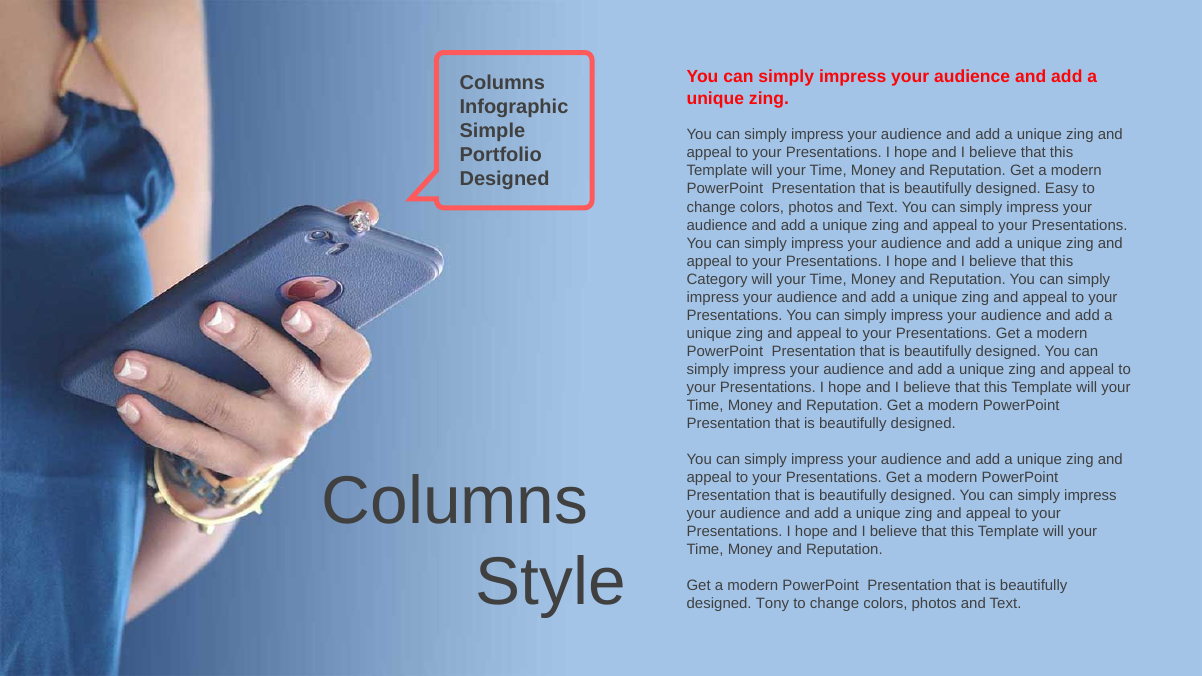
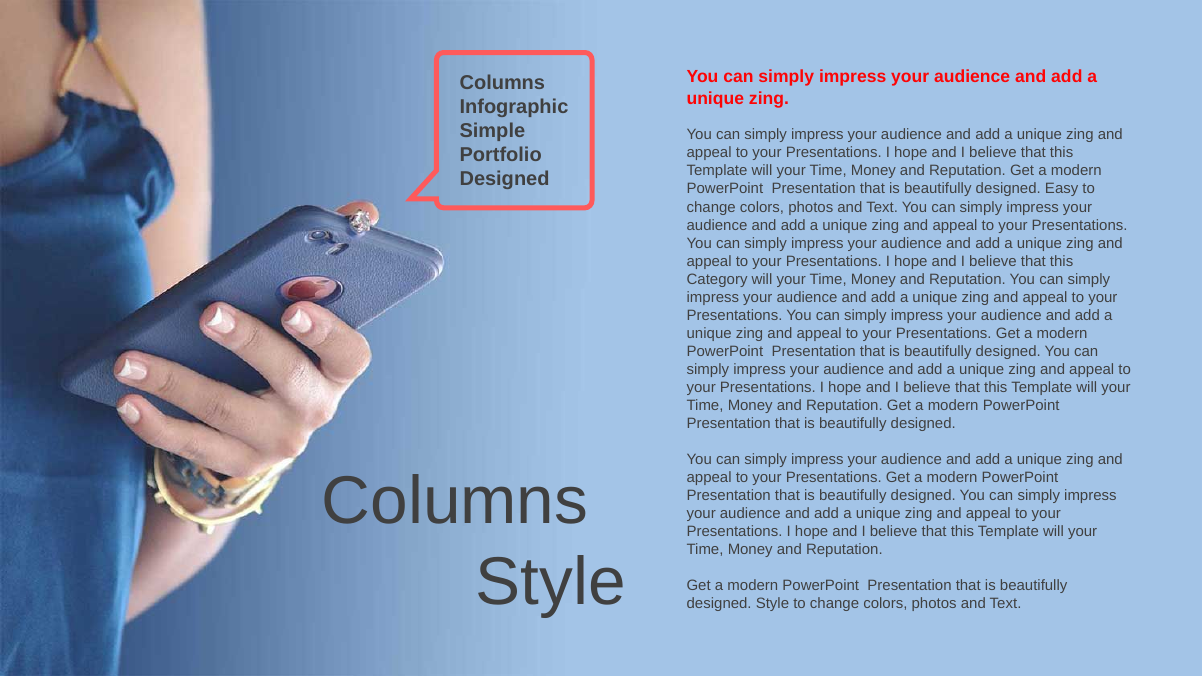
designed Tony: Tony -> Style (772, 604)
